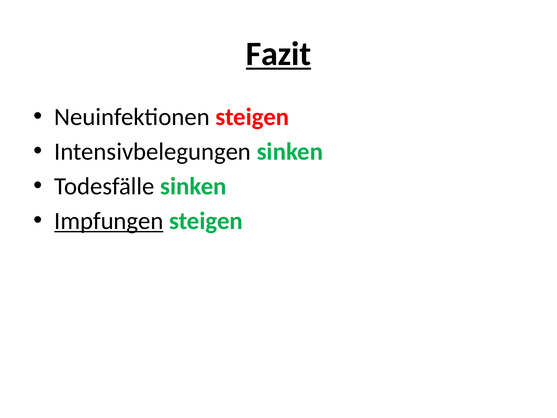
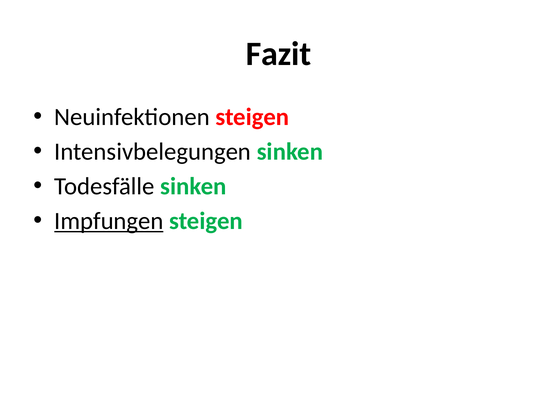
Fazit underline: present -> none (279, 54)
